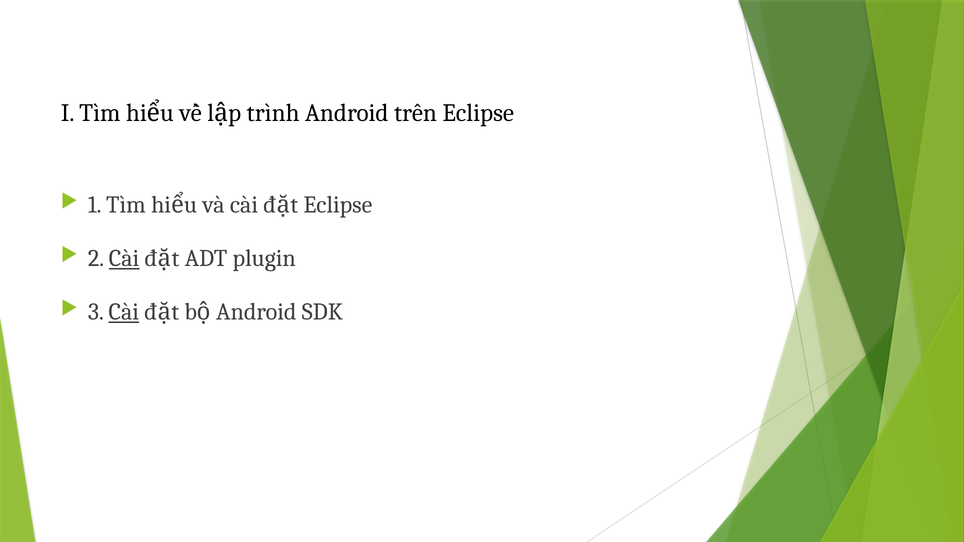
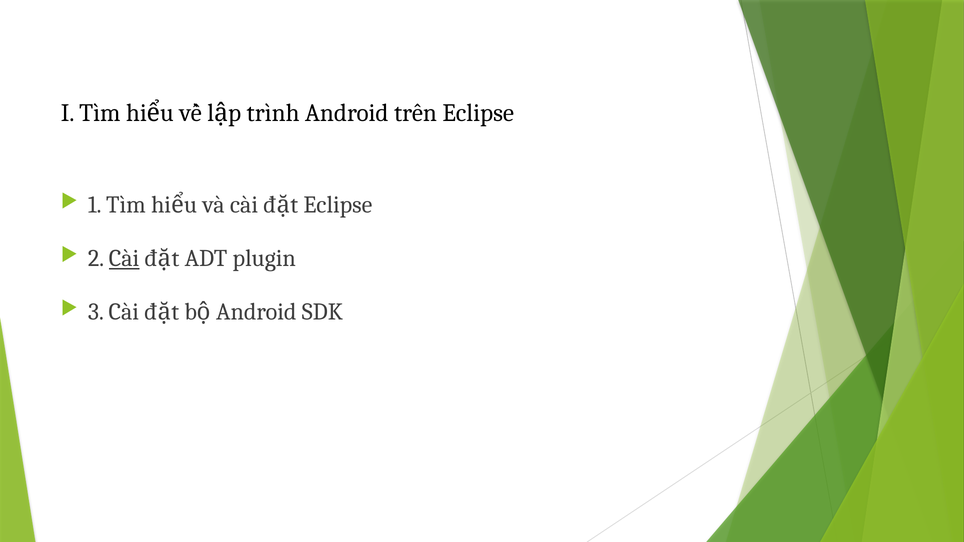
Cài underline: present -> none (124, 312)
